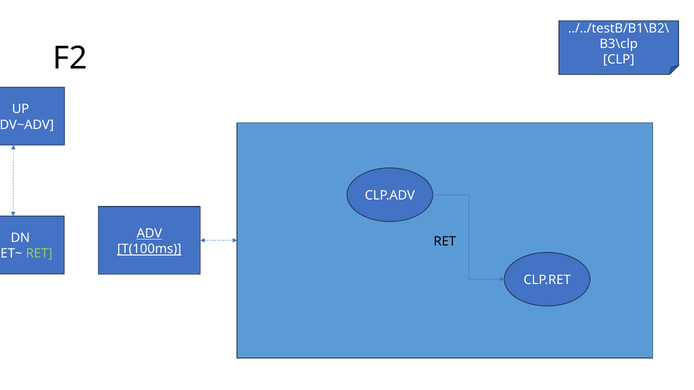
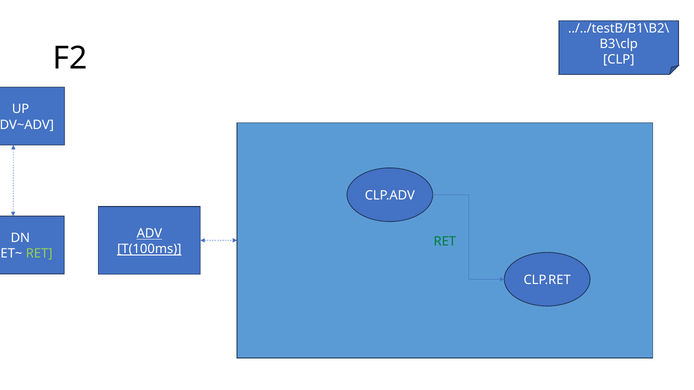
RET colour: black -> green (445, 241)
